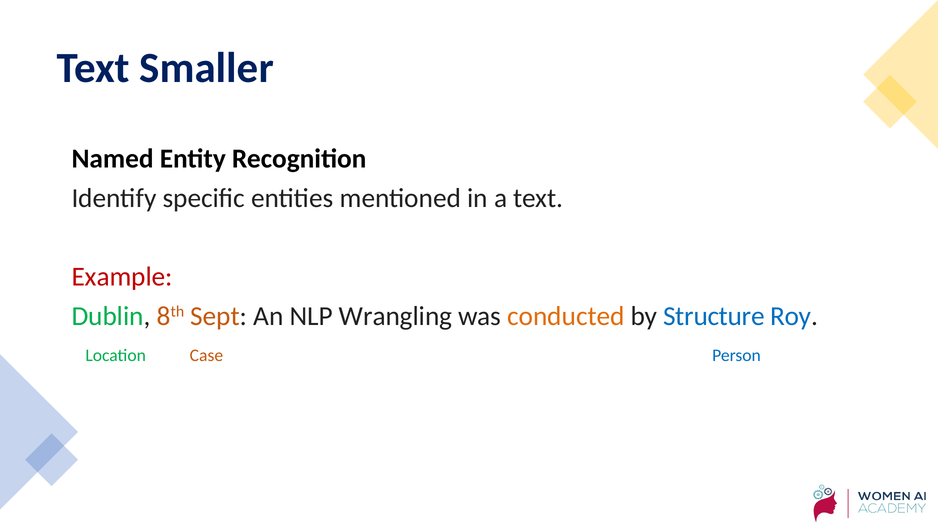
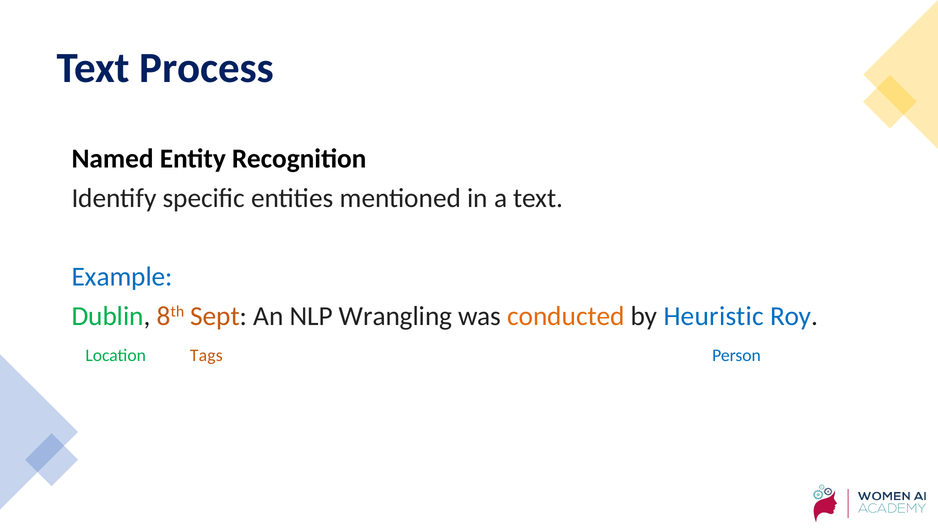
Smaller: Smaller -> Process (207, 68)
Example colour: red -> blue (122, 277)
Structure: Structure -> Heuristic (714, 316)
Case: Case -> Tags (206, 355)
